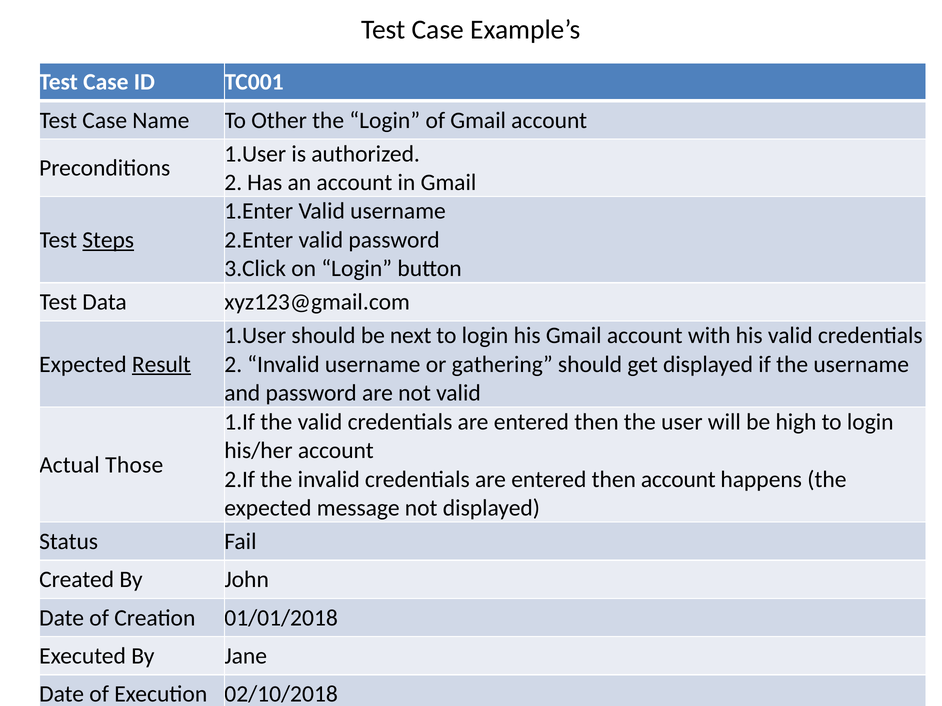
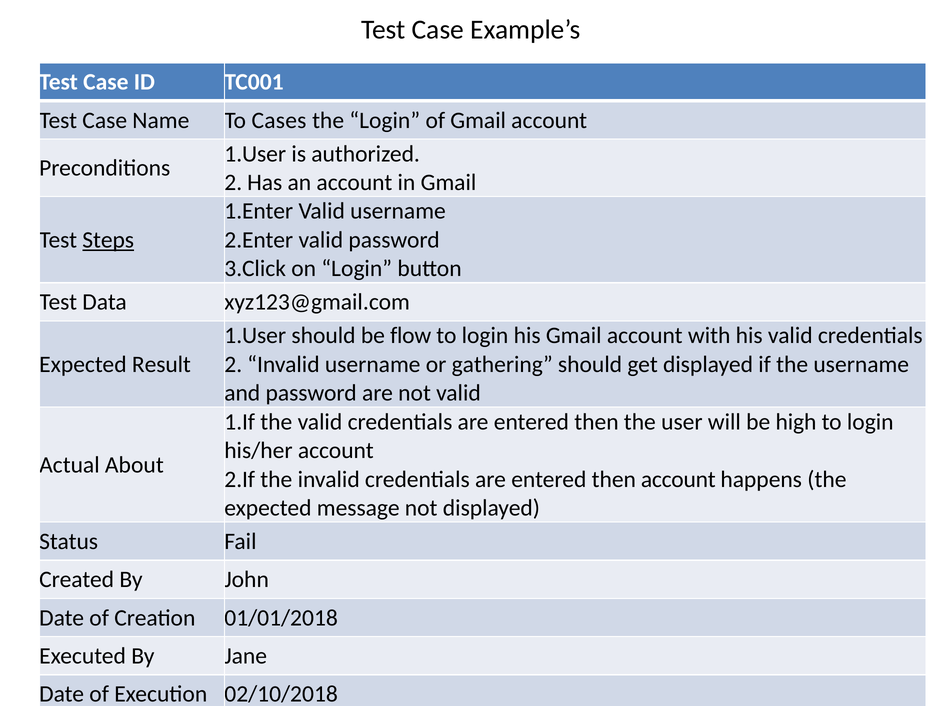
Other: Other -> Cases (279, 120)
next: next -> flow (411, 336)
Result underline: present -> none (161, 365)
Those: Those -> About (134, 465)
